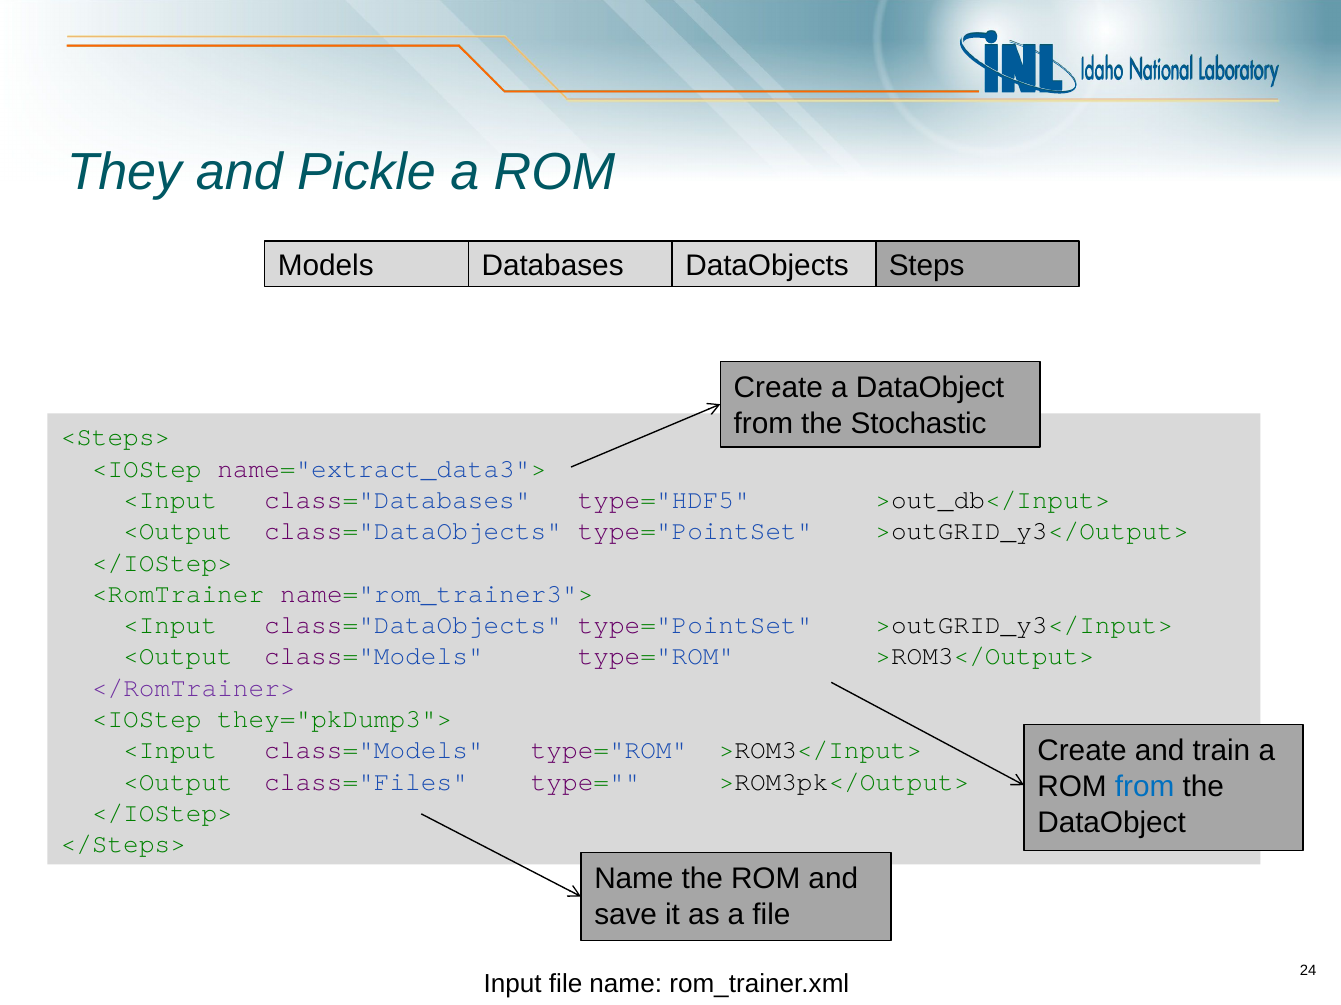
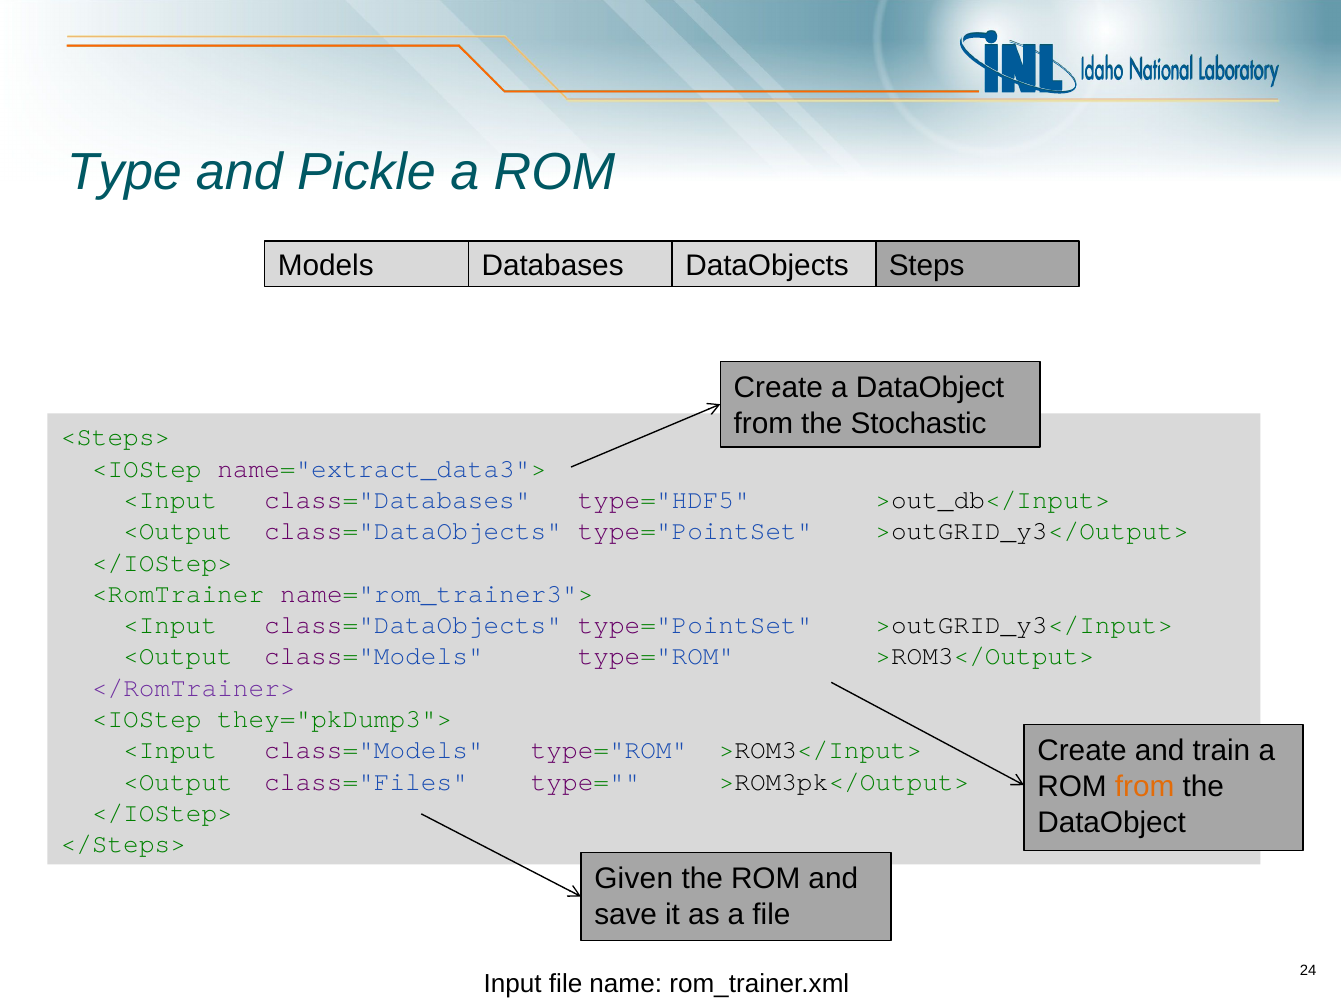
They: They -> Type (124, 173)
from colour: blue -> orange (1145, 787)
Name: Name -> Given (634, 880)
